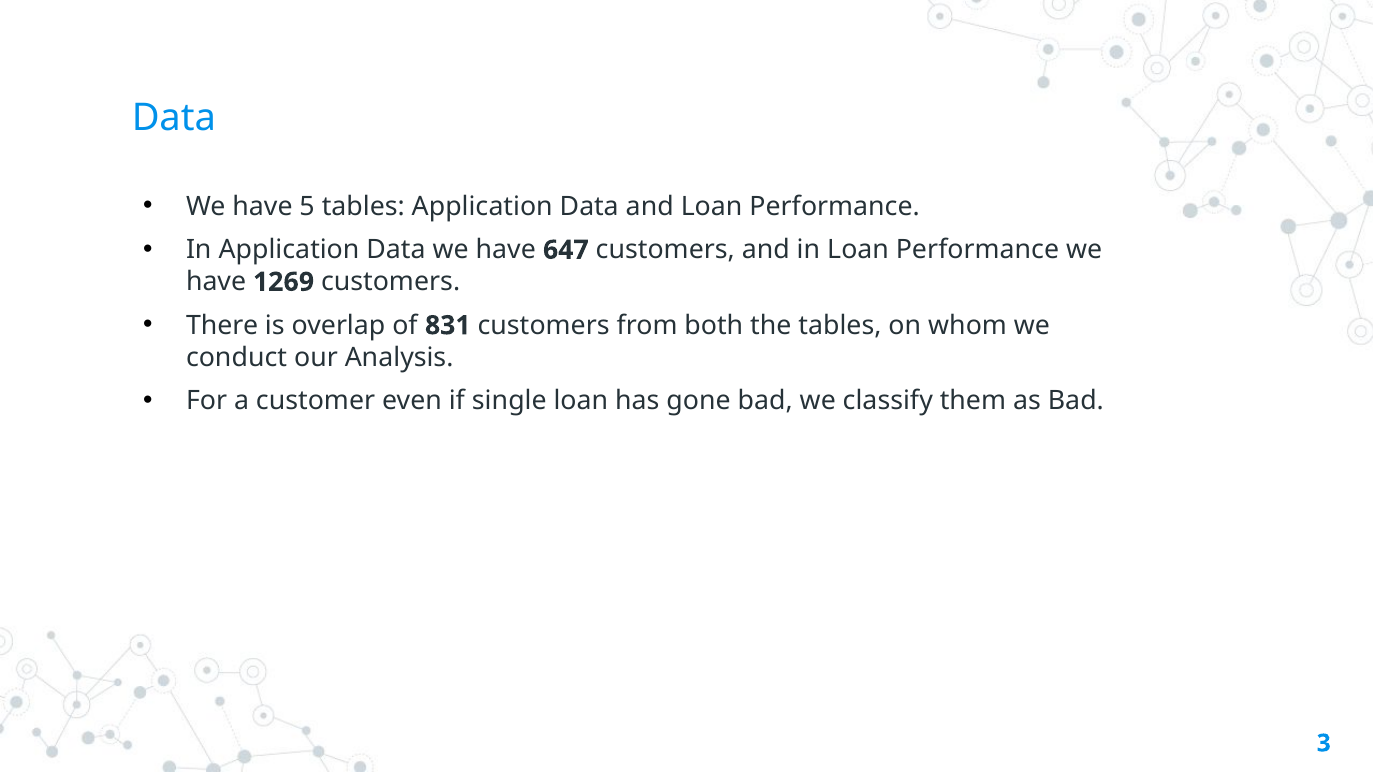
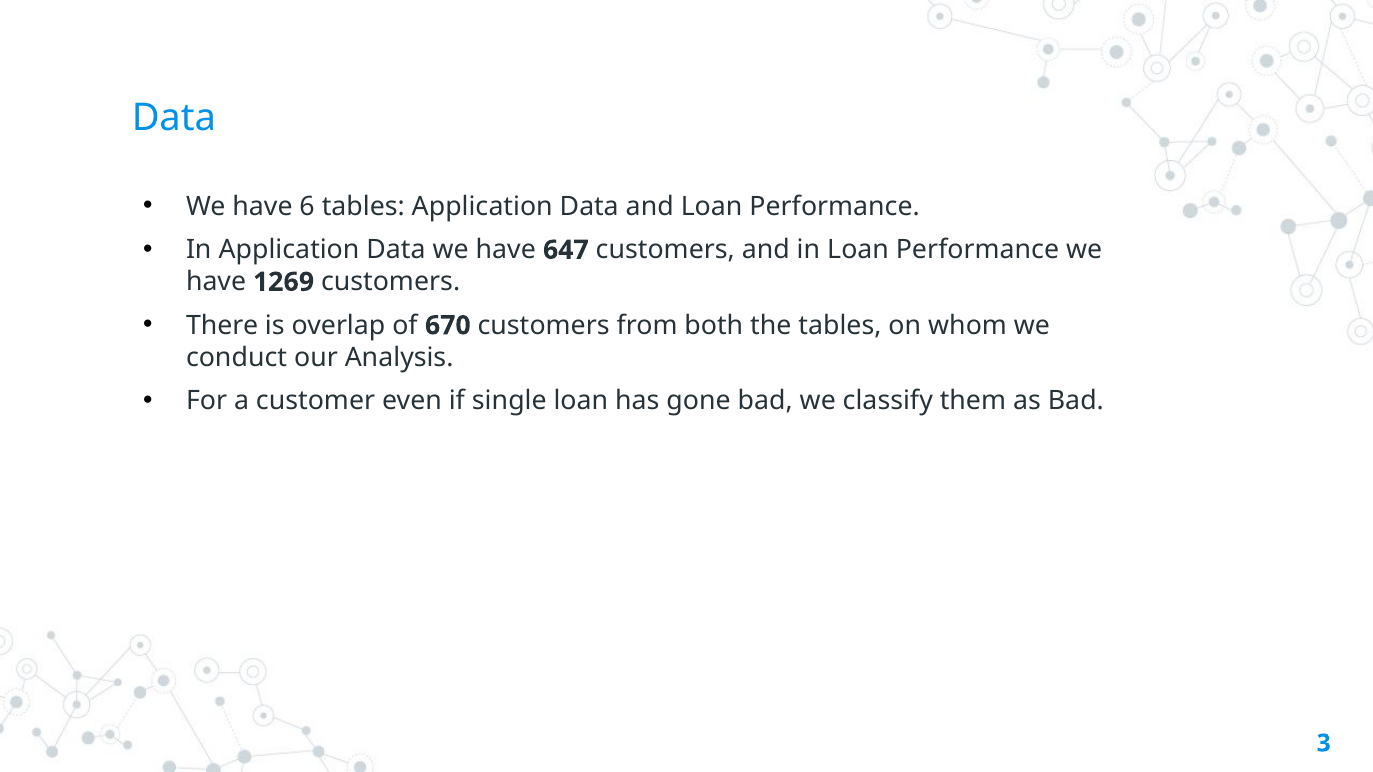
5: 5 -> 6 (307, 207)
831: 831 -> 670 (448, 326)
